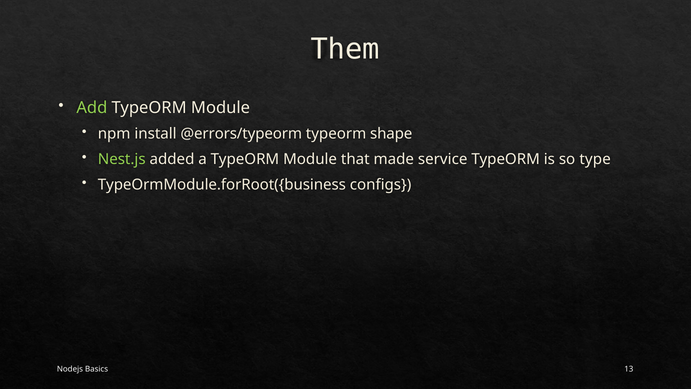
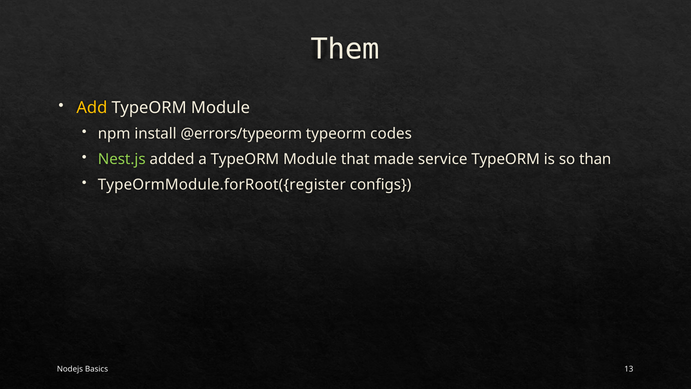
Add colour: light green -> yellow (92, 108)
shape: shape -> codes (391, 134)
type: type -> than (595, 159)
TypeOrmModule.forRoot({business: TypeOrmModule.forRoot({business -> TypeOrmModule.forRoot({register (222, 185)
